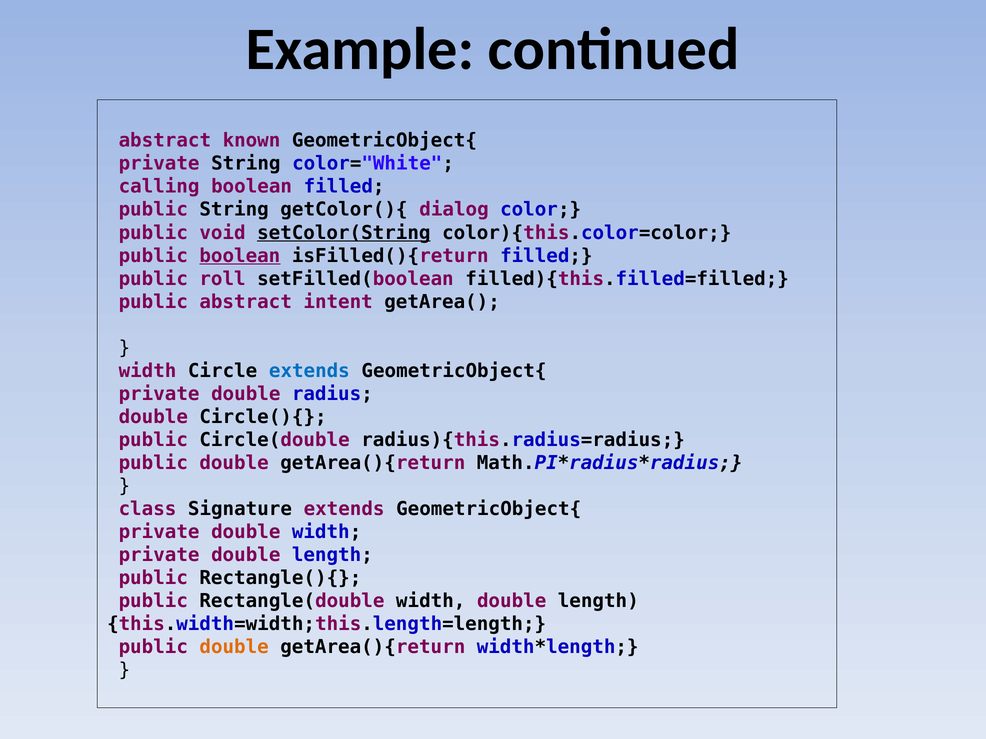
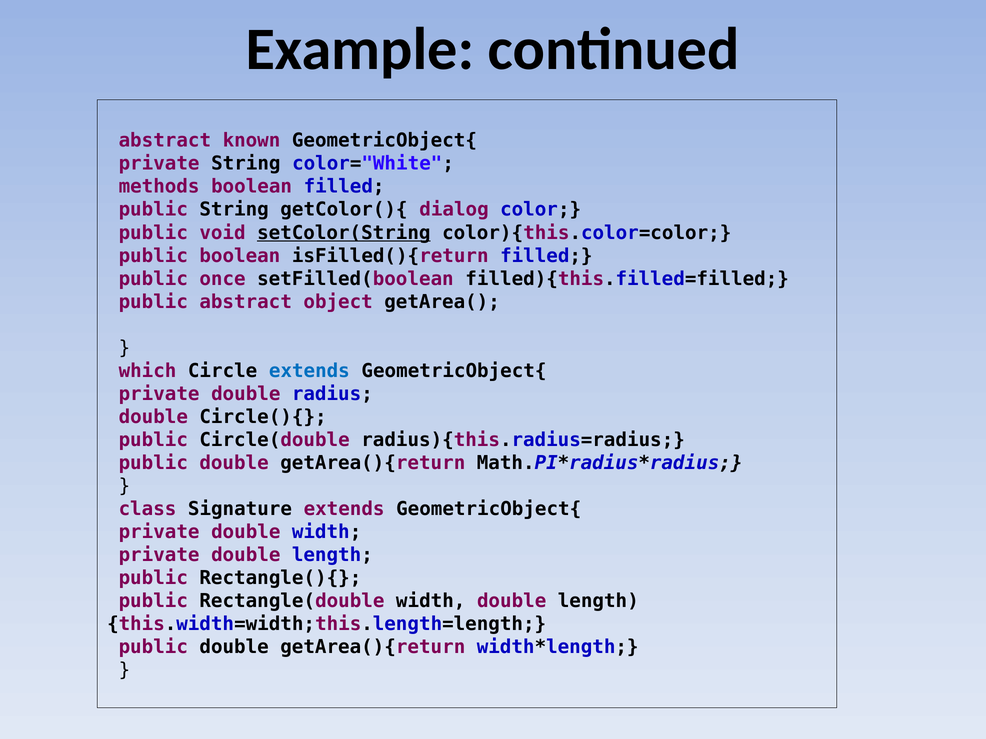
calling: calling -> methods (159, 187)
boolean underline: present -> none (240, 256)
roll: roll -> once (223, 279)
intent: intent -> object (338, 302)
width: width -> which (147, 371)
double colour: orange -> black (234, 647)
